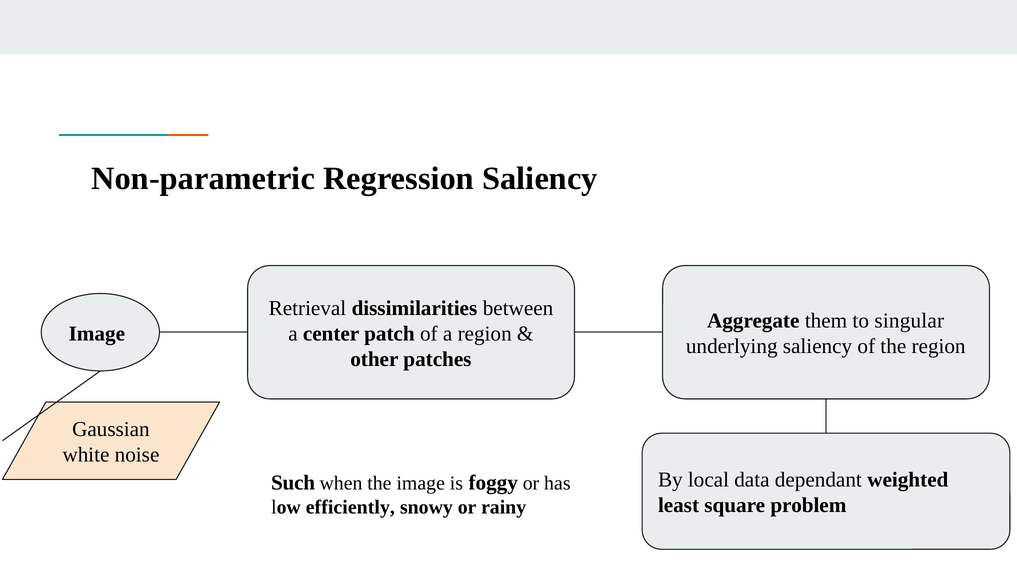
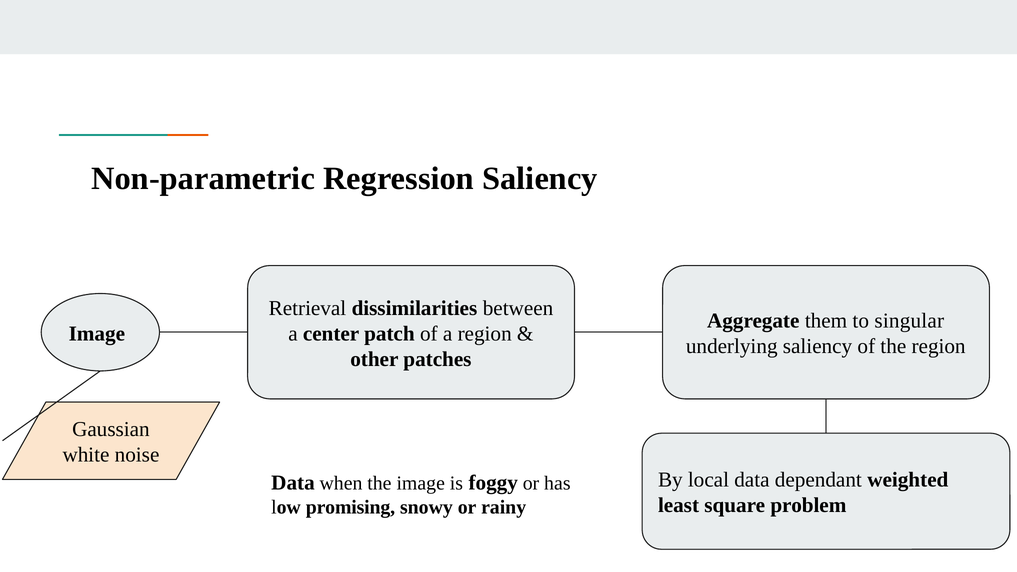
Such: Such -> Data (293, 483)
efficiently: efficiently -> promising (350, 507)
